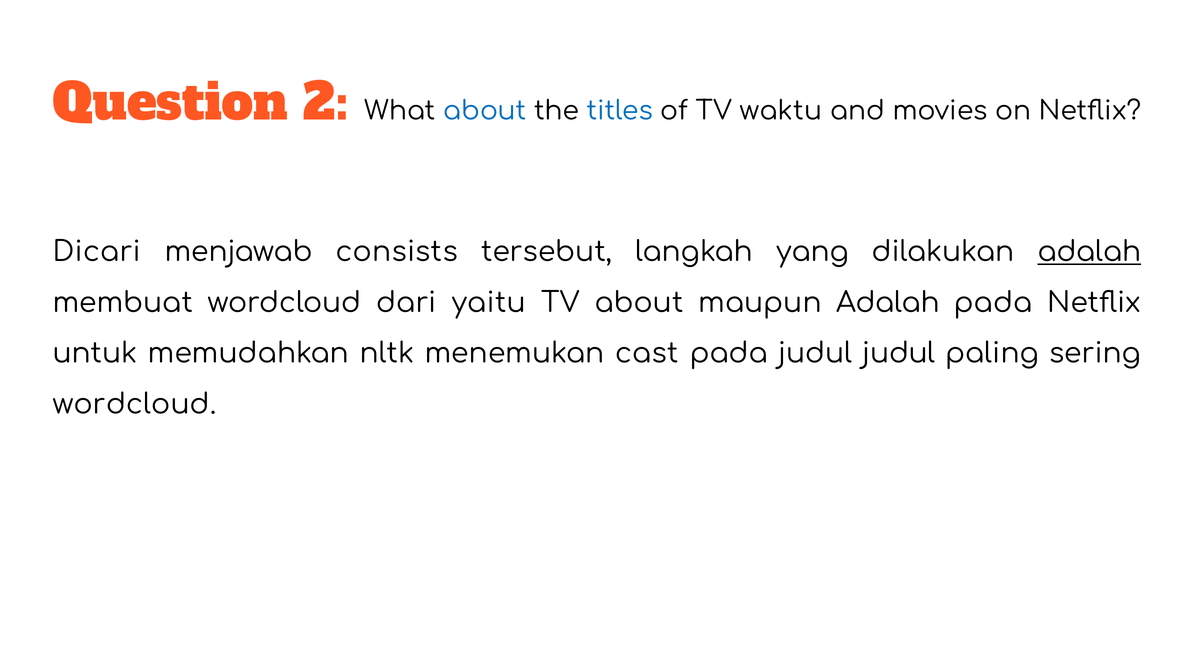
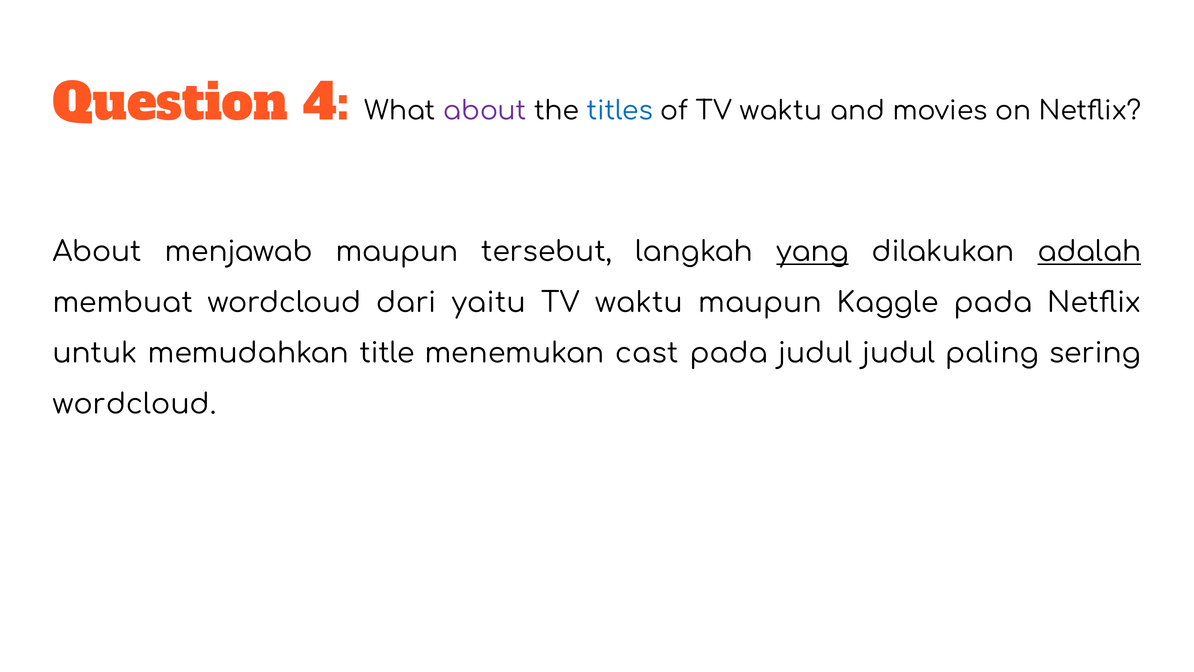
2: 2 -> 4 (326, 103)
about colour: blue -> purple (485, 111)
Dicari: Dicari -> About (97, 252)
menjawab consists: consists -> maupun (397, 252)
yang underline: none -> present (812, 252)
about: about -> waktu (639, 303)
maupun Adalah: Adalah -> Kaggle (888, 303)
nltk: nltk -> title (387, 353)
